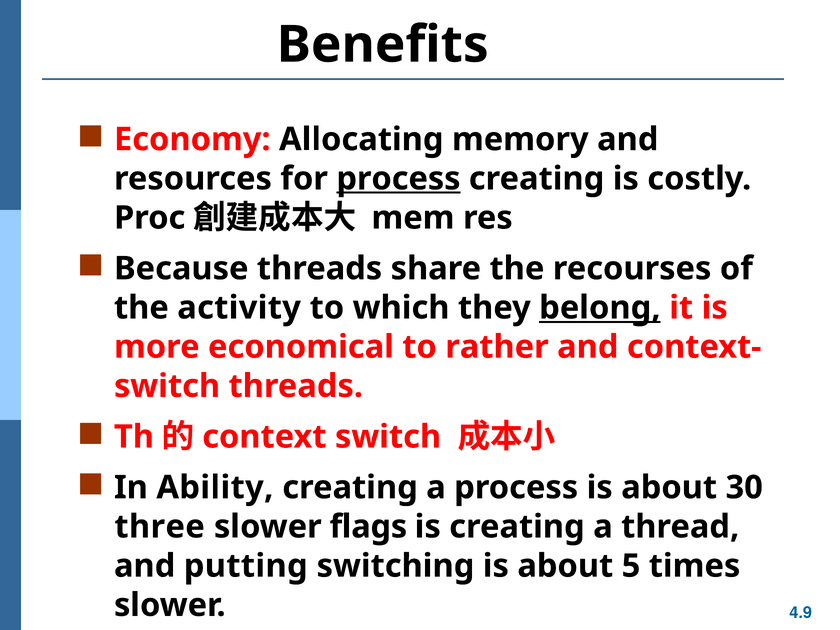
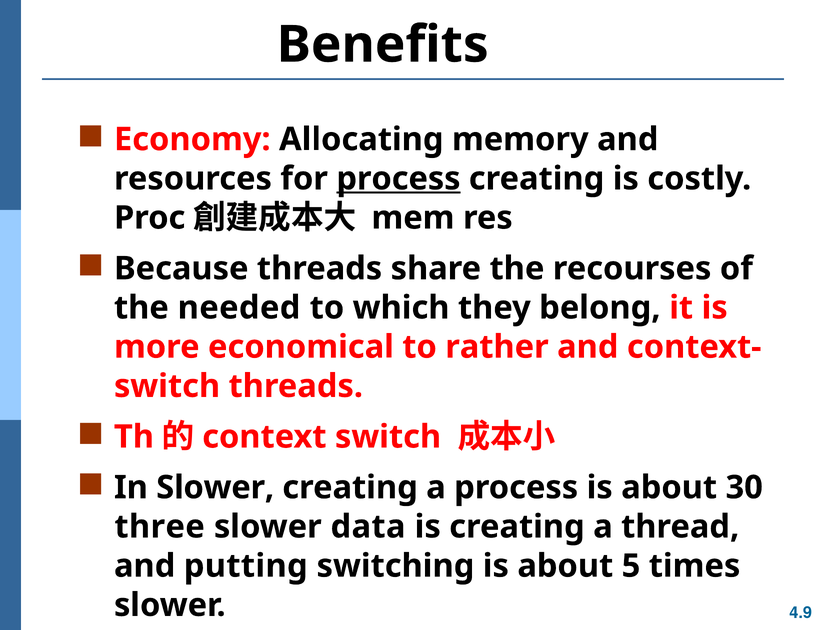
activity: activity -> needed (239, 308)
belong underline: present -> none (600, 308)
In Ability: Ability -> Slower (215, 487)
flags: flags -> data (368, 527)
